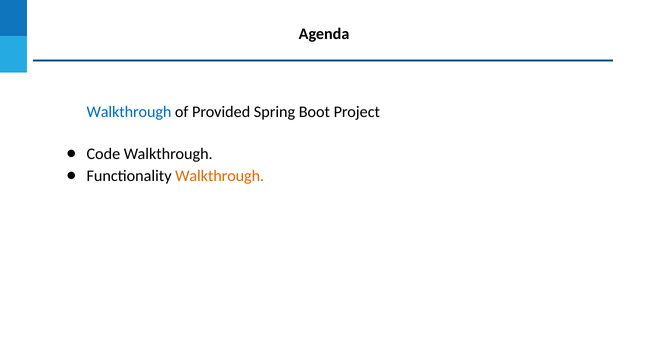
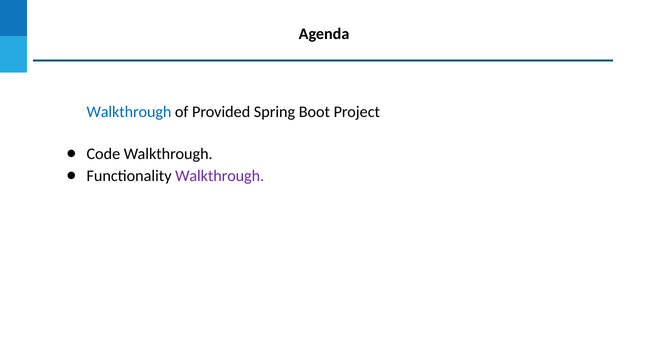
Walkthrough colour: orange -> purple (220, 176)
